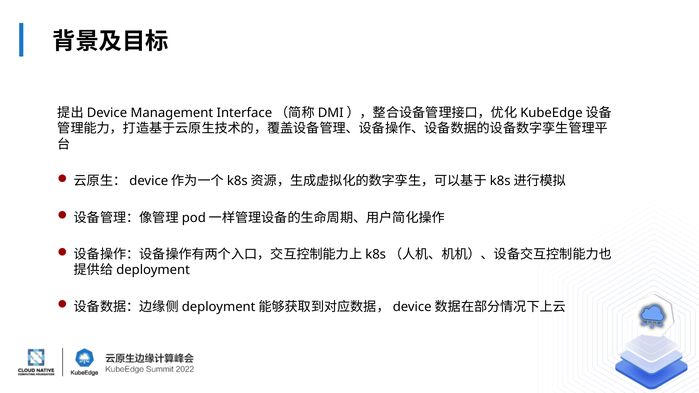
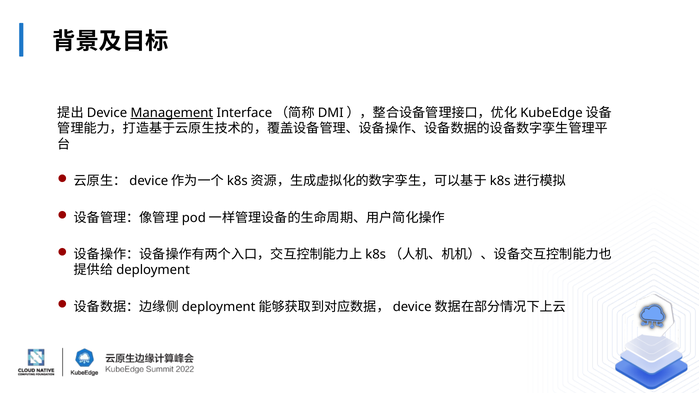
Management underline: none -> present (172, 113)
